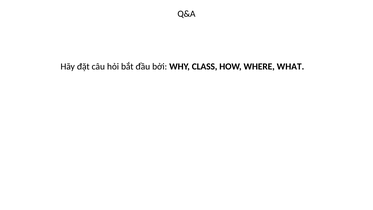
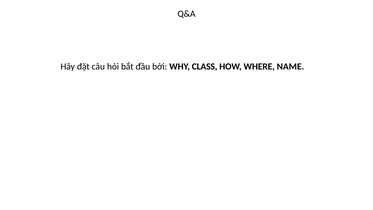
WHAT: WHAT -> NAME (290, 66)
